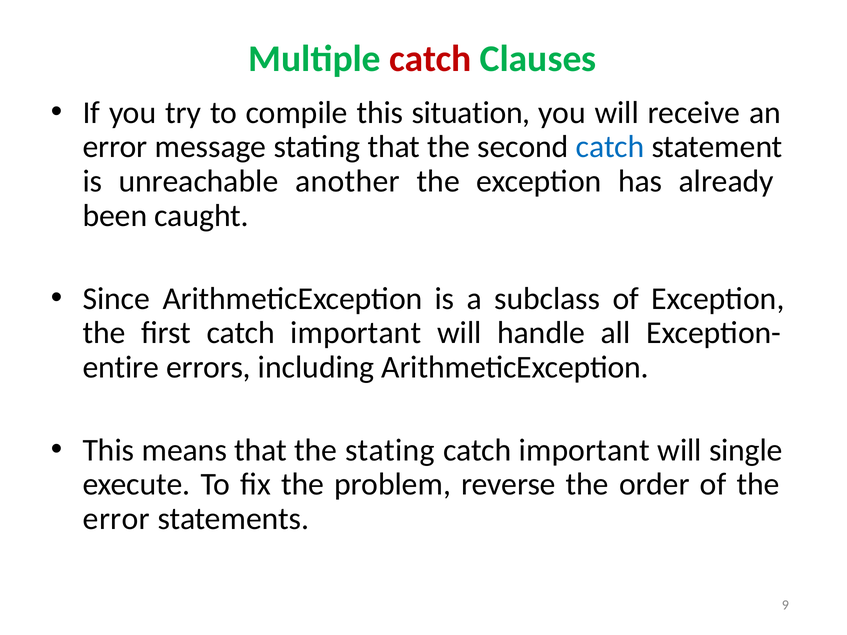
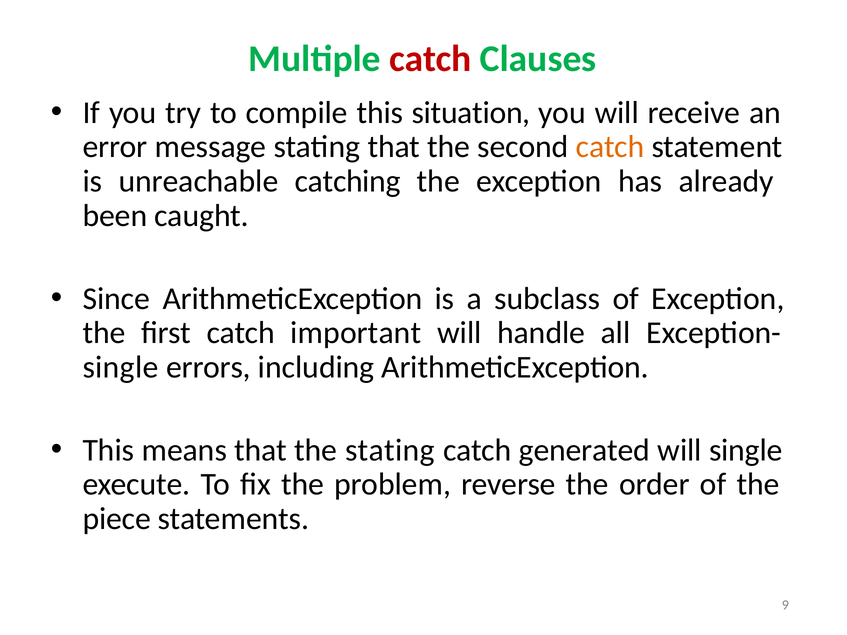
catch colour: blue -> orange (610, 147)
another: another -> catching (348, 181)
entire: entire -> single (121, 367)
important: important -> generated (584, 450)
error: error -> piece (117, 519)
